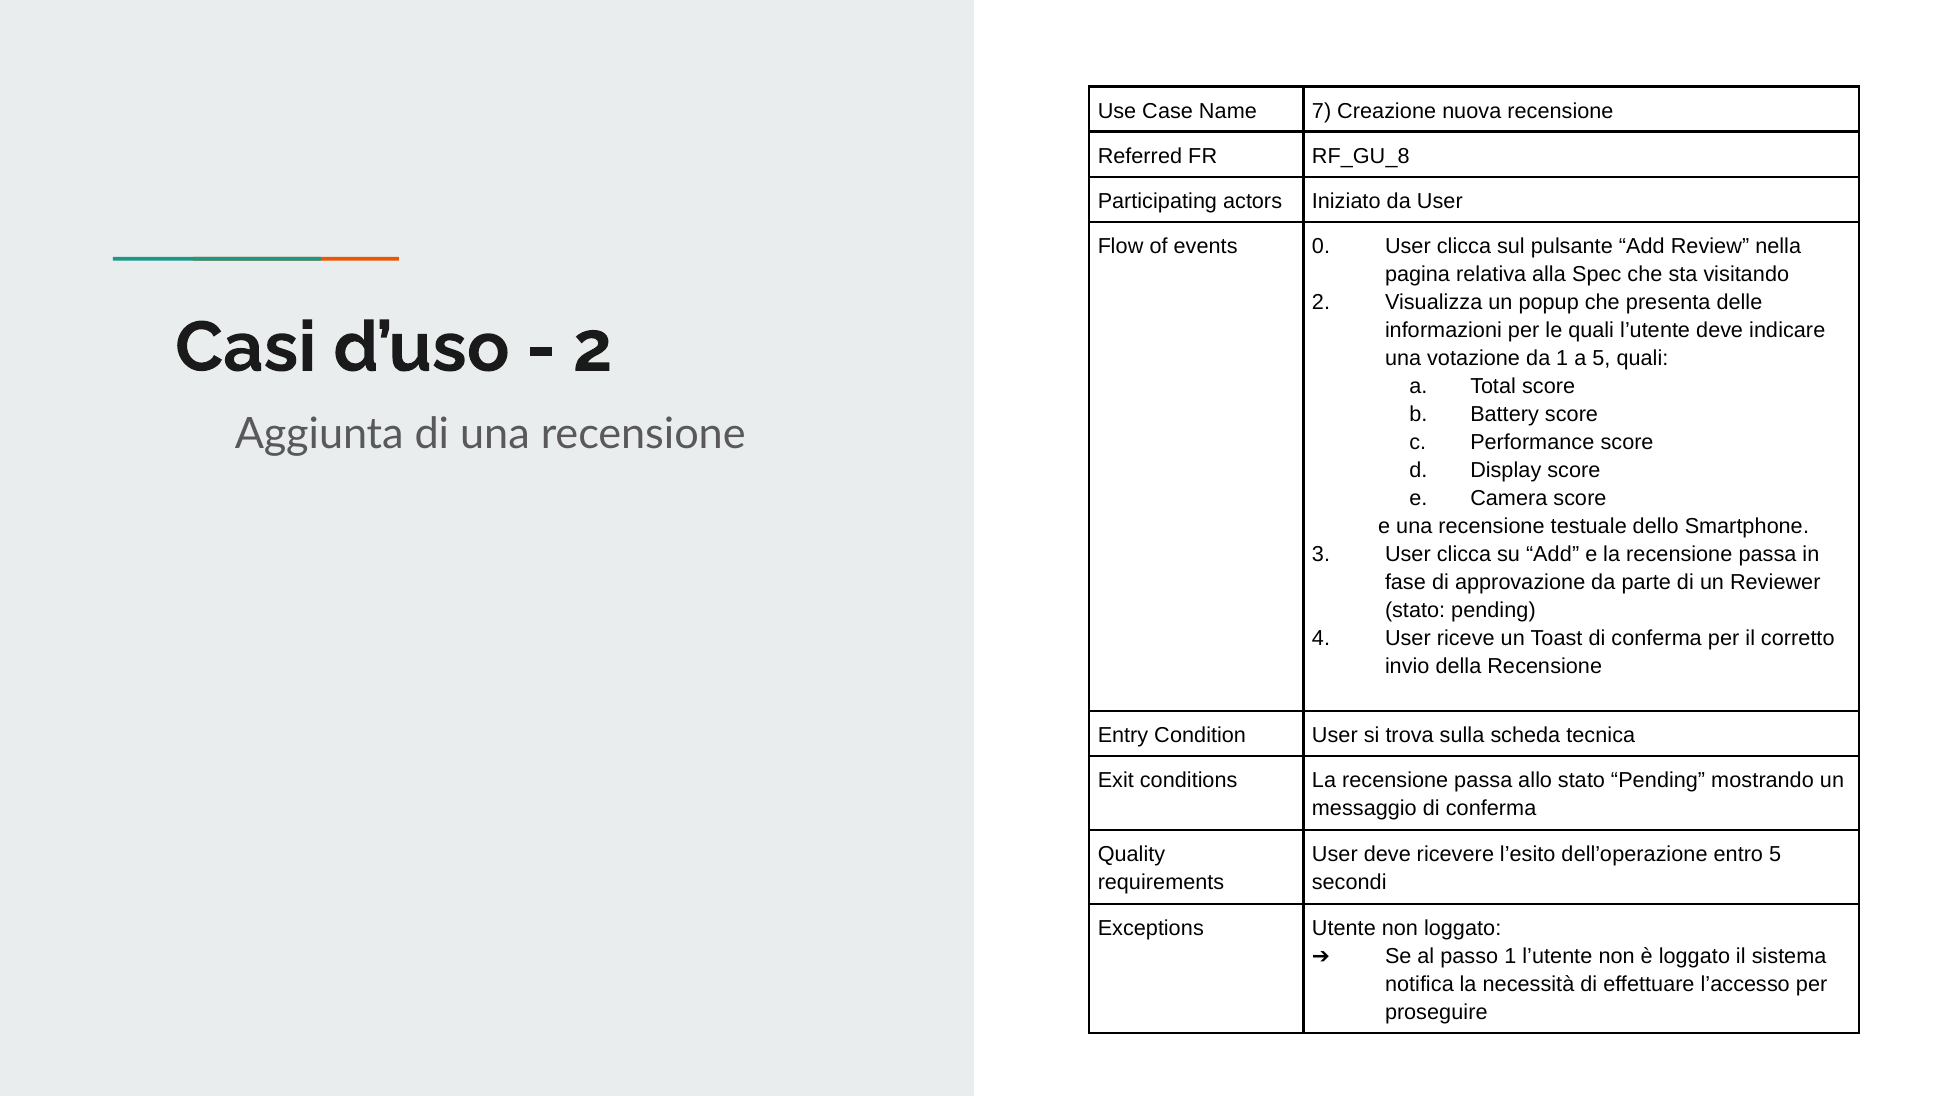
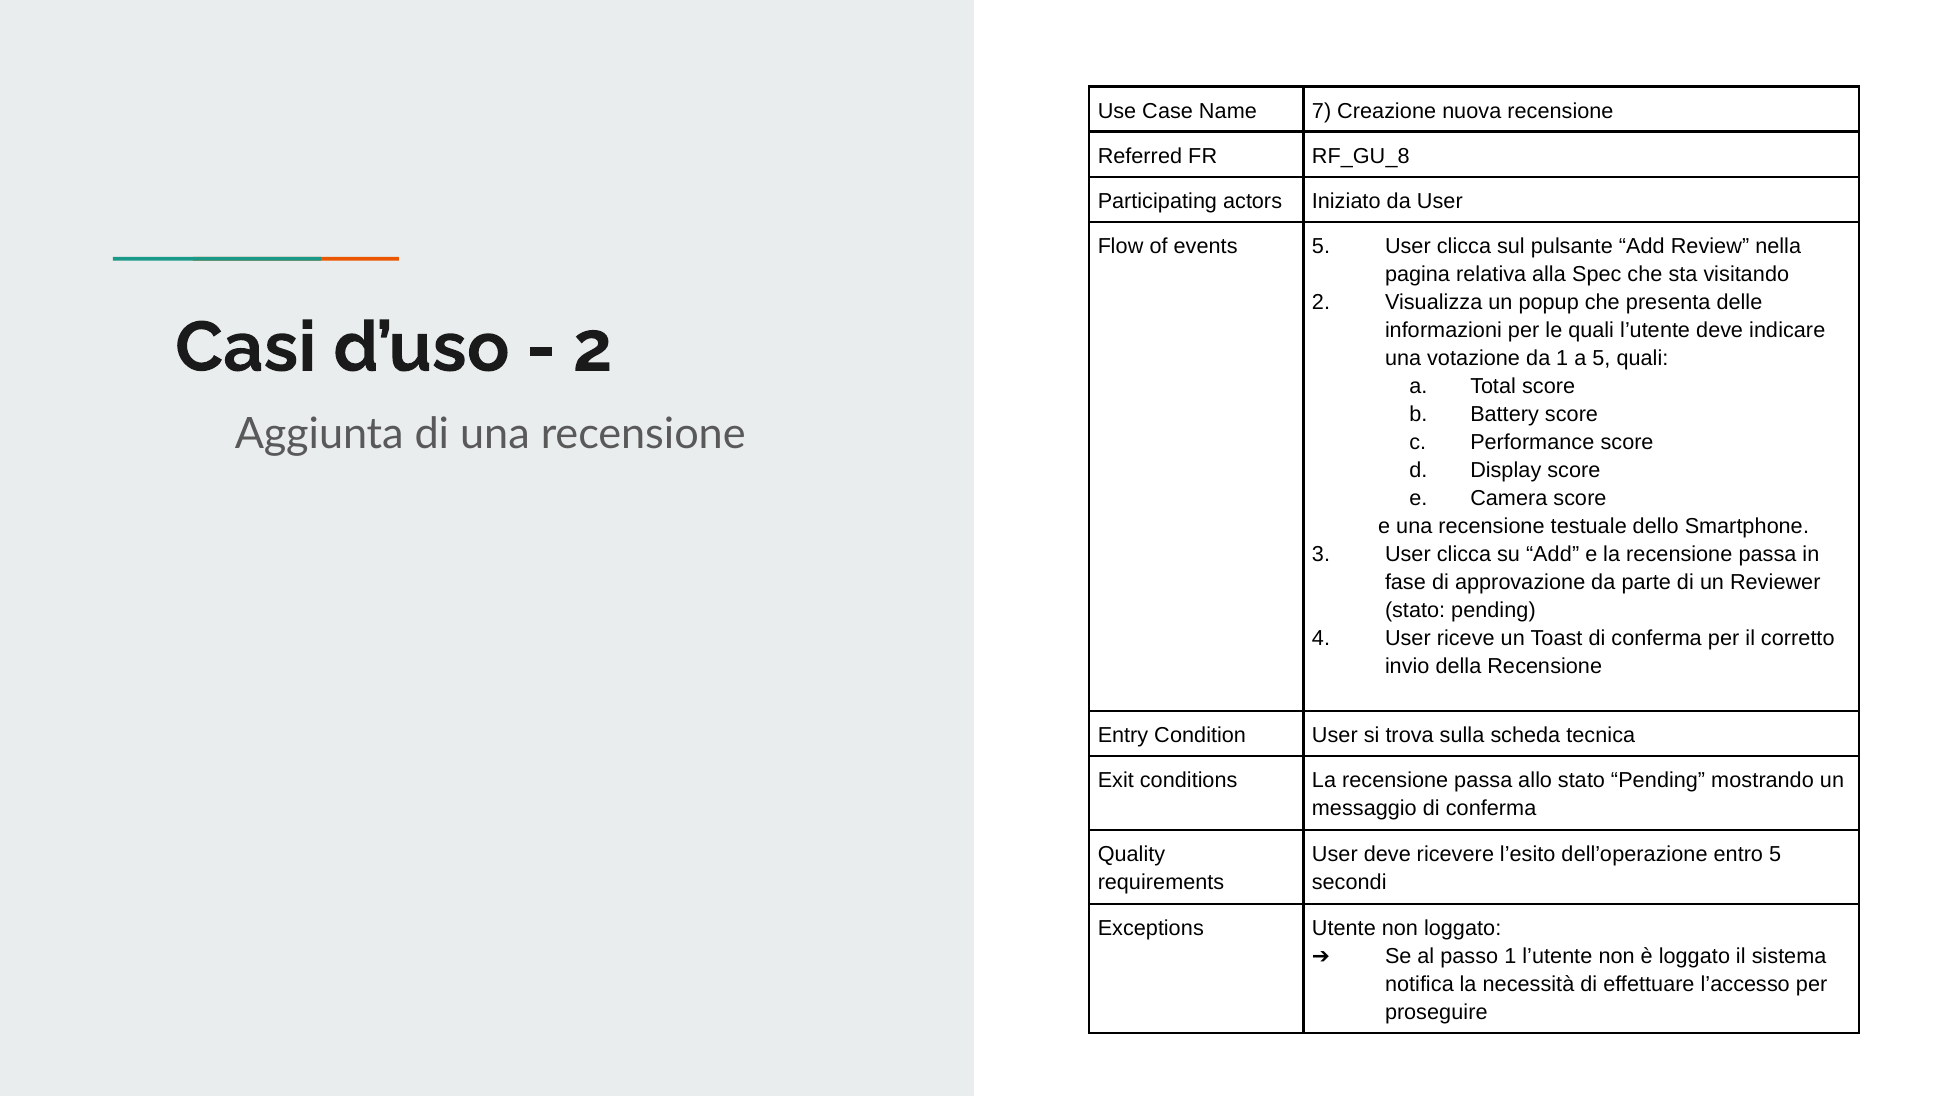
events 0: 0 -> 5 (1321, 246)
